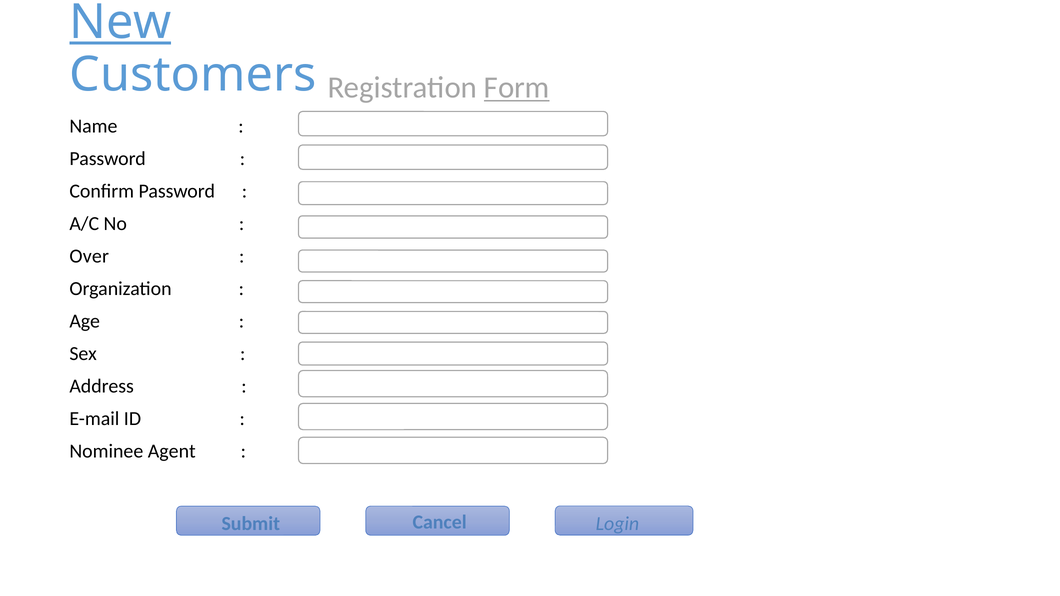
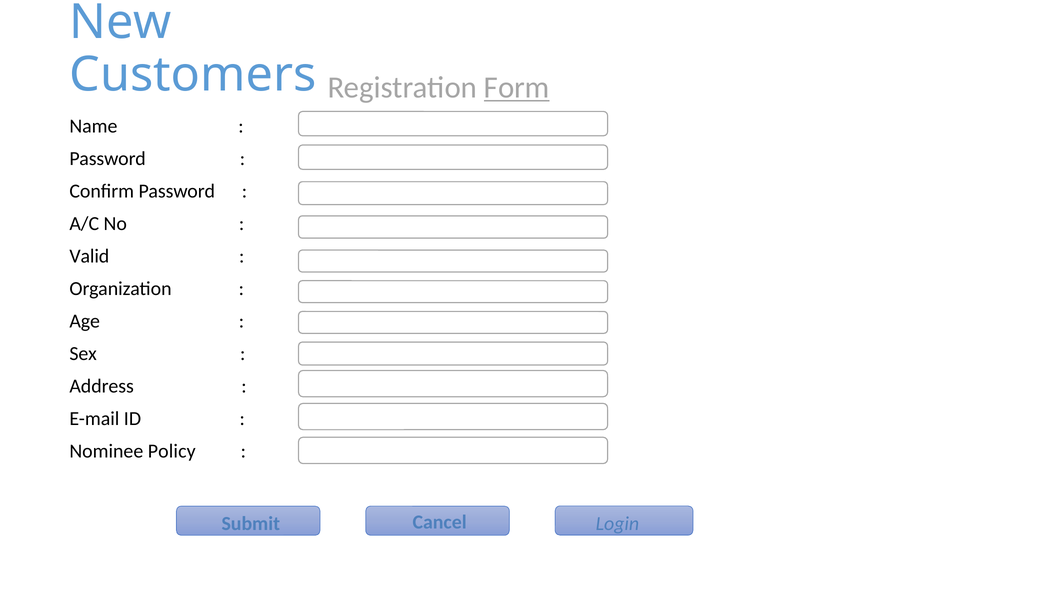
New underline: present -> none (120, 22)
Over: Over -> Valid (89, 256)
Agent: Agent -> Policy (172, 451)
